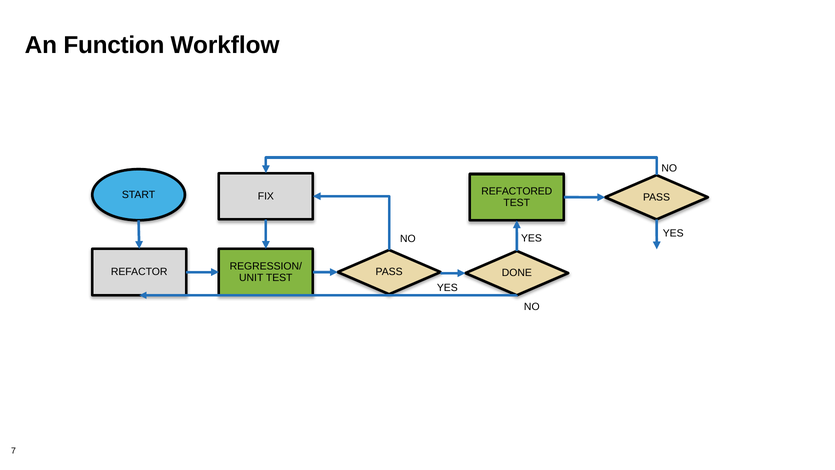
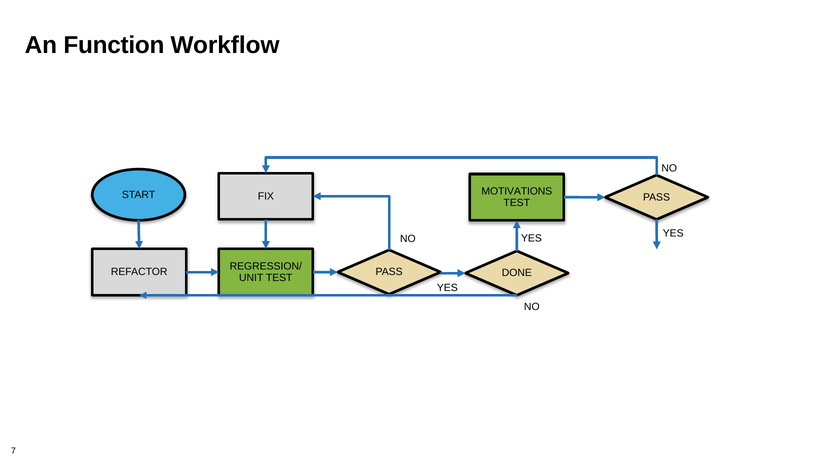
REFACTORED: REFACTORED -> MOTIVATIONS (517, 191)
